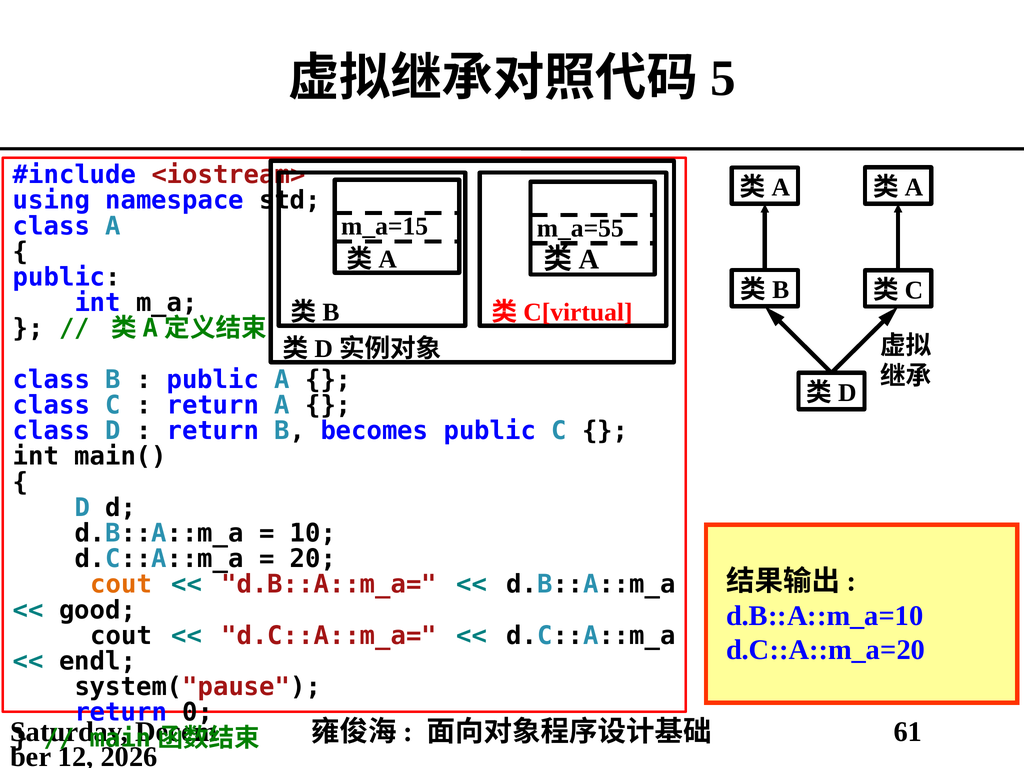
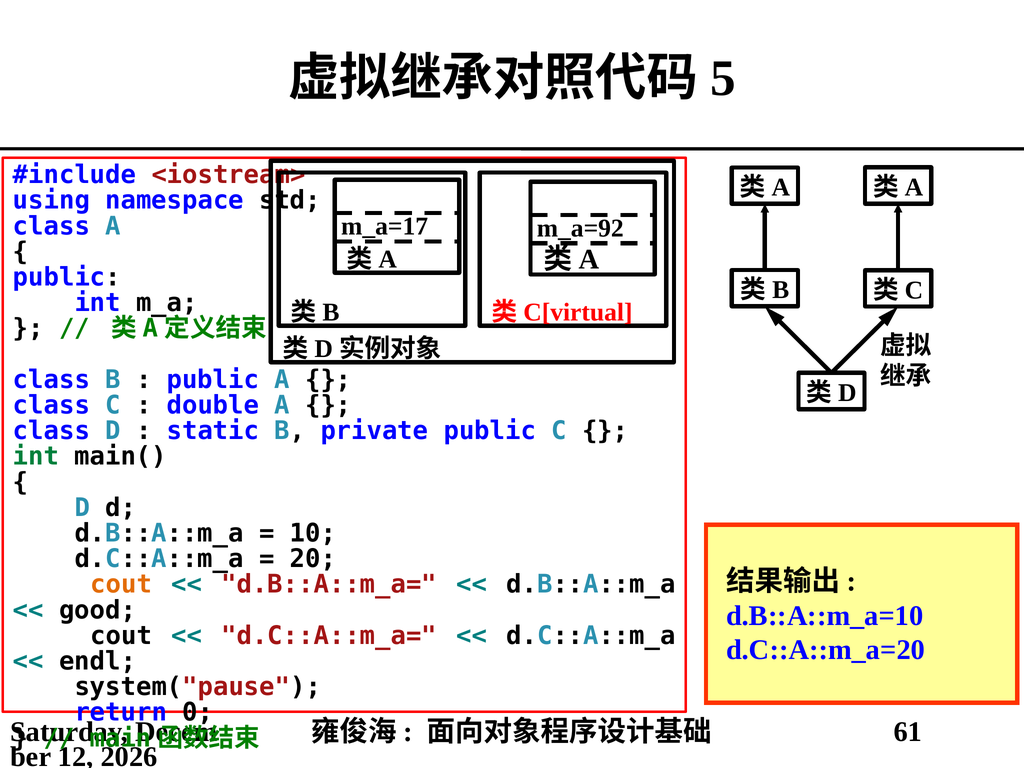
m_a=15: m_a=15 -> m_a=17 (385, 227)
m_a=55: m_a=55 -> m_a=92 (580, 228)
return: return -> double (213, 405)
return: return -> static (213, 431)
becomes: becomes -> private (374, 431)
int colour: black -> green (36, 456)
